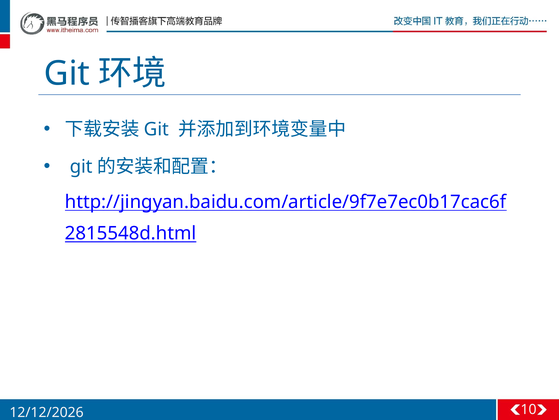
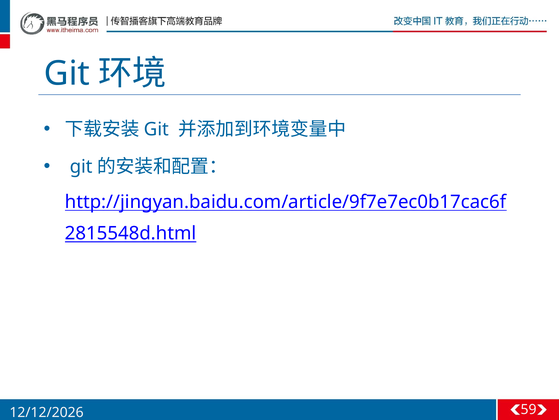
10: 10 -> 59 (529, 409)
